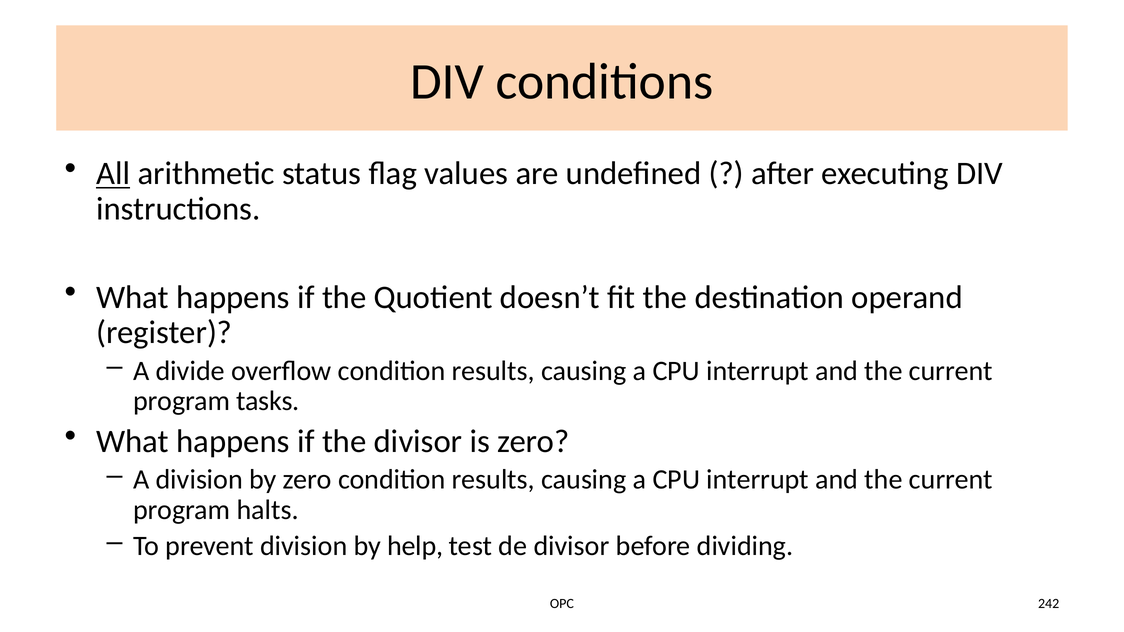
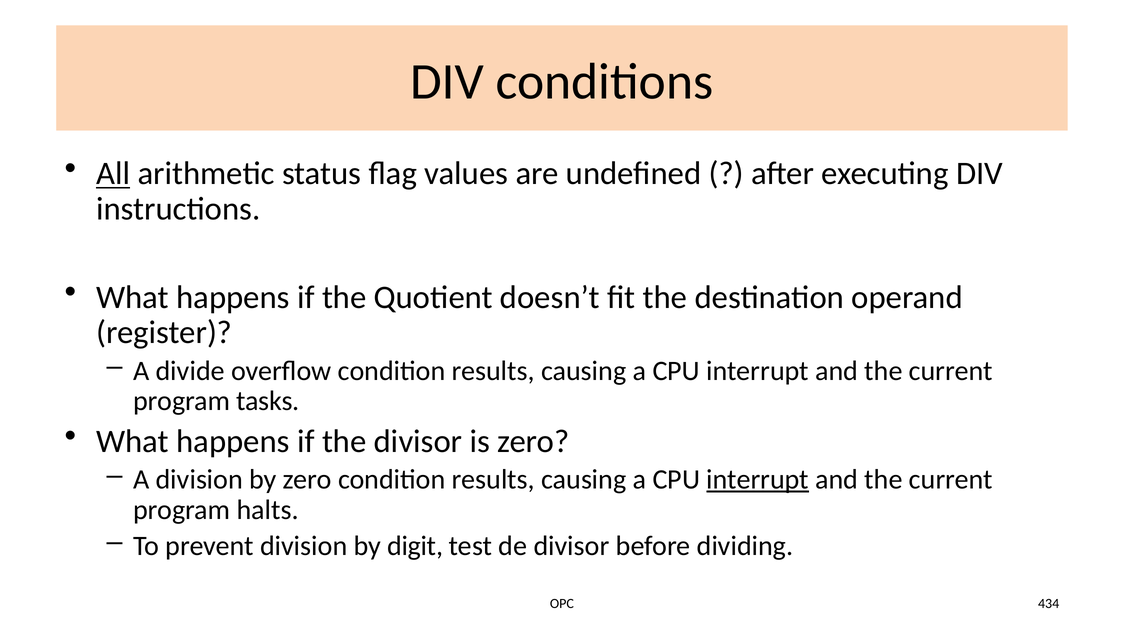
interrupt underline: none -> present (758, 480)
help: help -> digit (415, 546)
242: 242 -> 434 (1049, 604)
